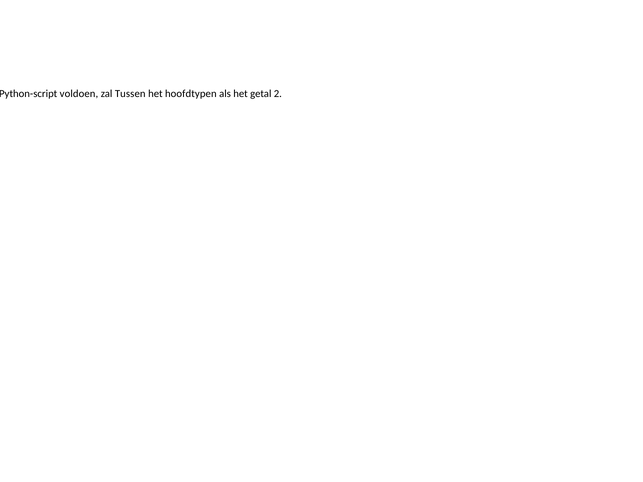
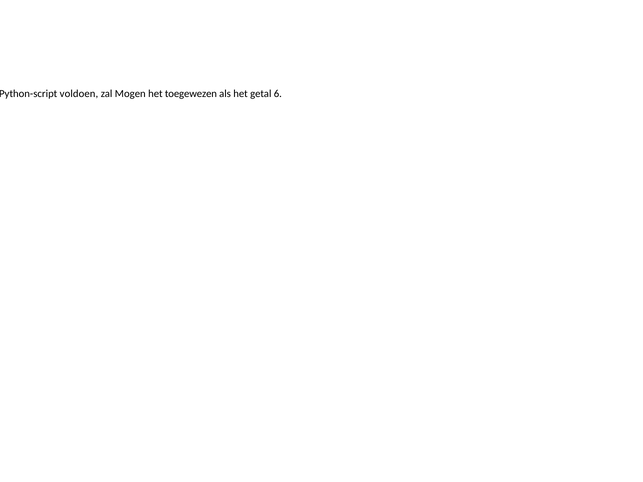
Tussen: Tussen -> Mogen (130, 94)
hoofdtypen: hoofdtypen -> toegewezen (191, 94)
2: 2 -> 6 (278, 94)
